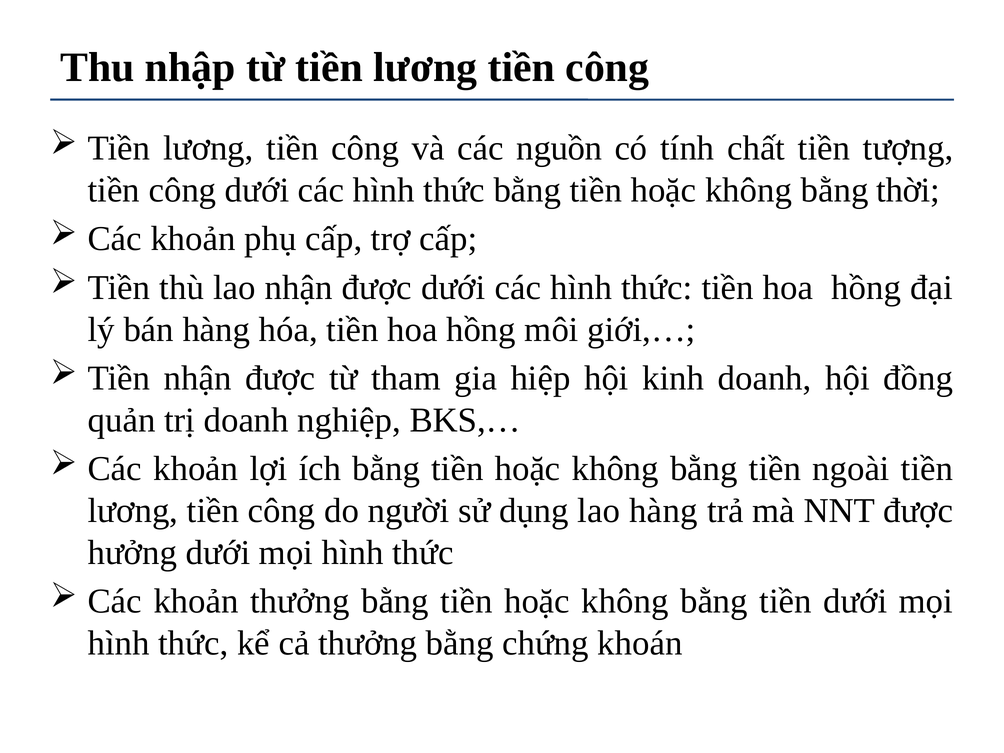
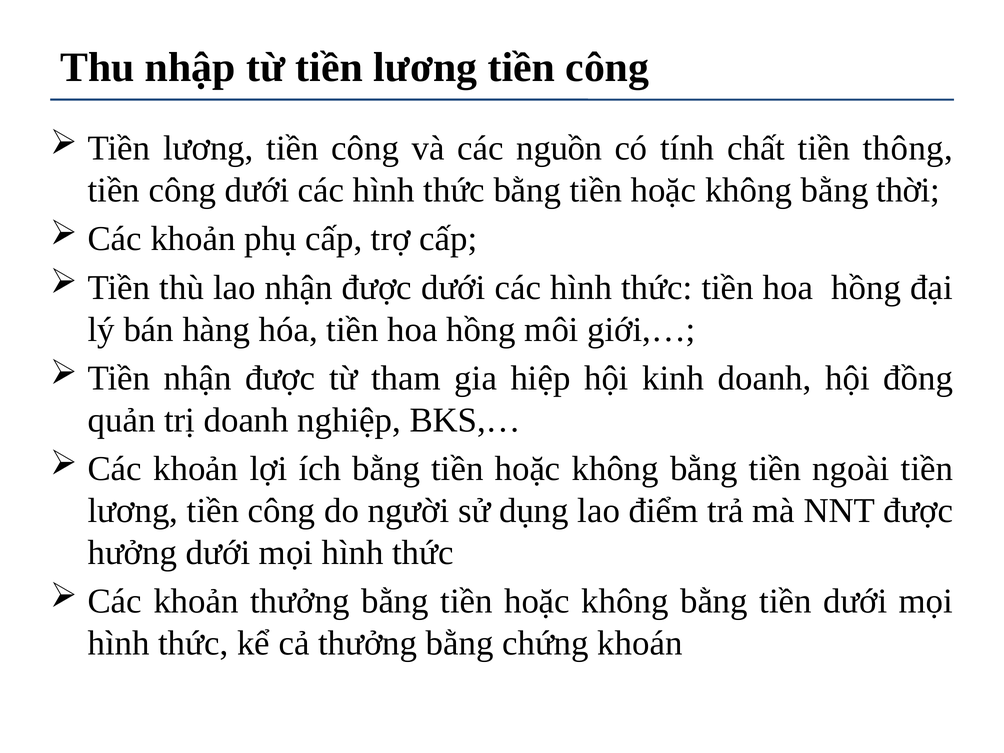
tượng: tượng -> thông (908, 148)
lao hàng: hàng -> điểm (664, 511)
